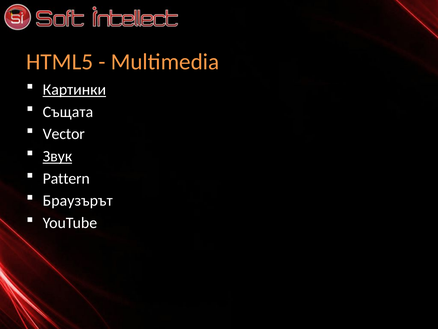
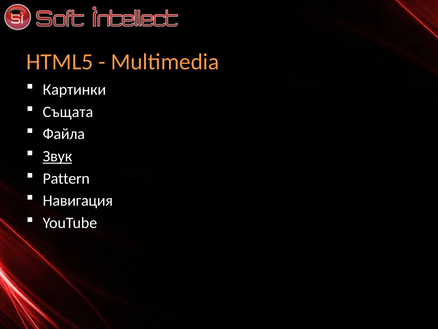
Картинки underline: present -> none (74, 89)
Vector: Vector -> Файла (64, 134)
Браузърът: Браузърът -> Навигация (78, 200)
